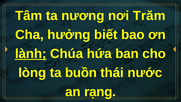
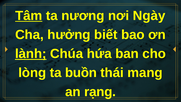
Tâm underline: none -> present (29, 16)
Trăm: Trăm -> Ngày (149, 16)
nước: nước -> mang (145, 73)
